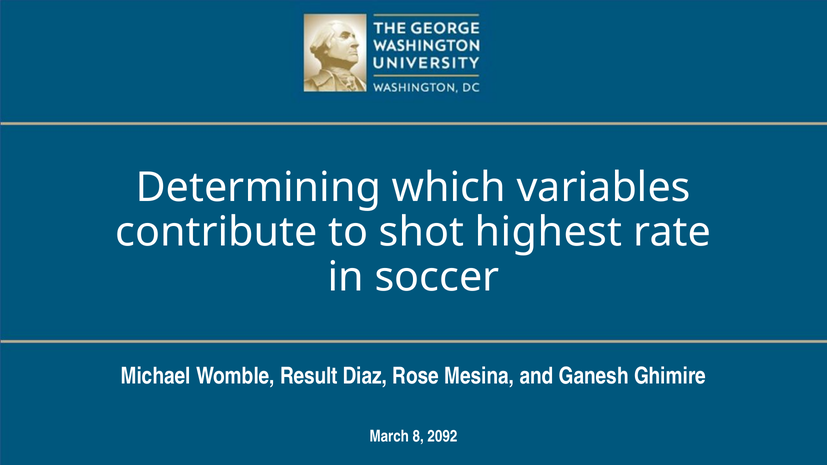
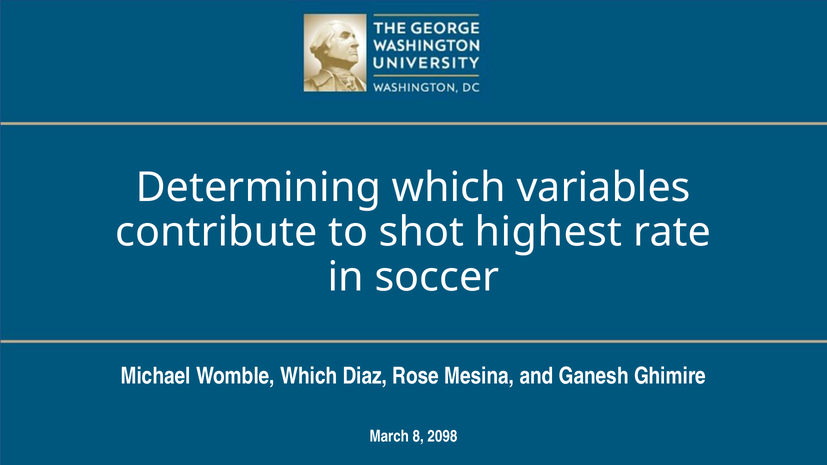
Womble Result: Result -> Which (309, 376)
2092: 2092 -> 2098 (442, 436)
